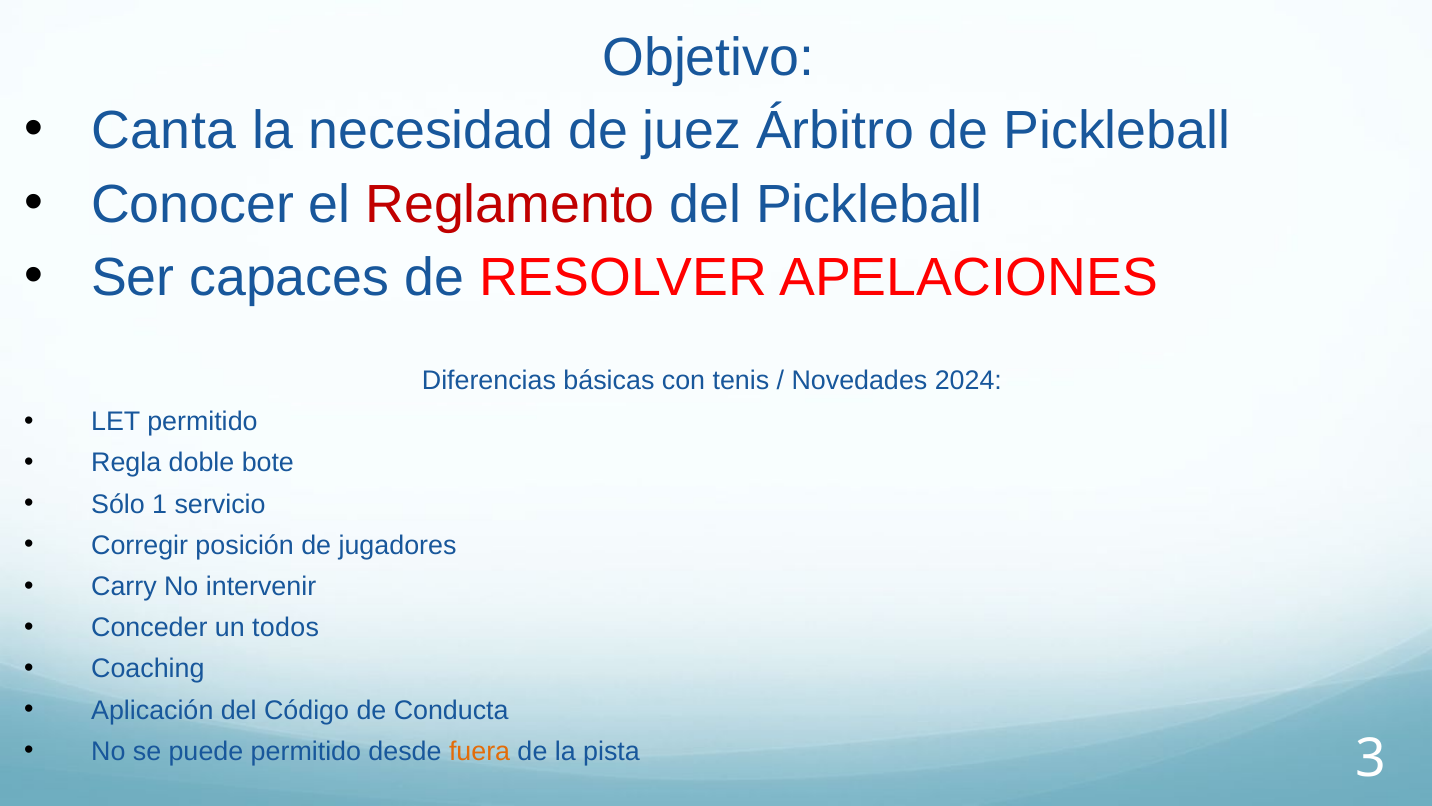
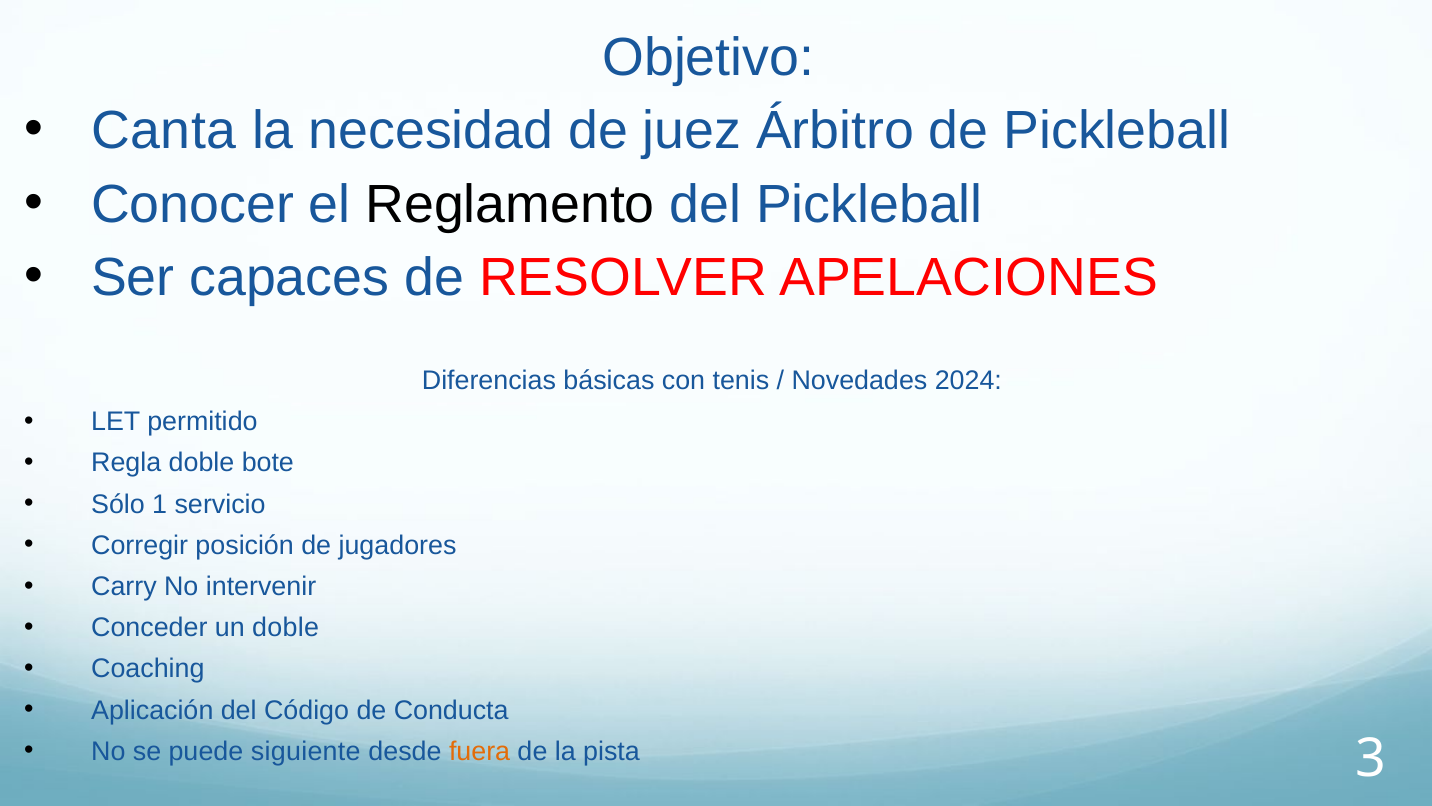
Reglamento colour: red -> black (510, 204)
un todos: todos -> doble (286, 627)
puede permitido: permitido -> siguiente (306, 751)
